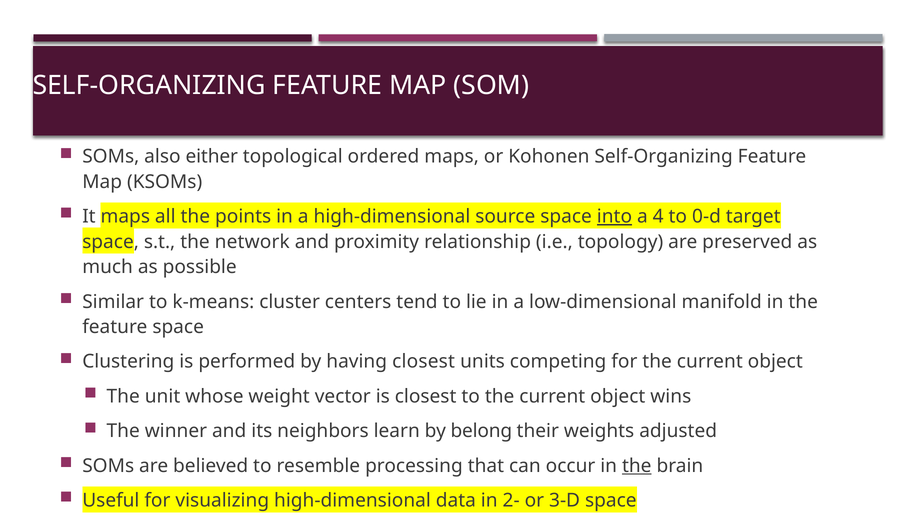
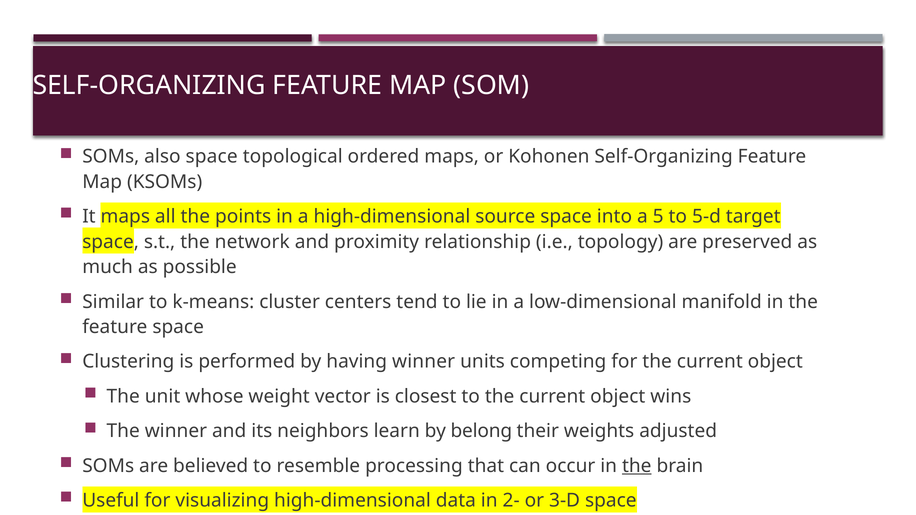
also either: either -> space (212, 157)
into underline: present -> none (614, 217)
4: 4 -> 5 (658, 217)
0-d: 0-d -> 5-d (706, 217)
having closest: closest -> winner (424, 362)
